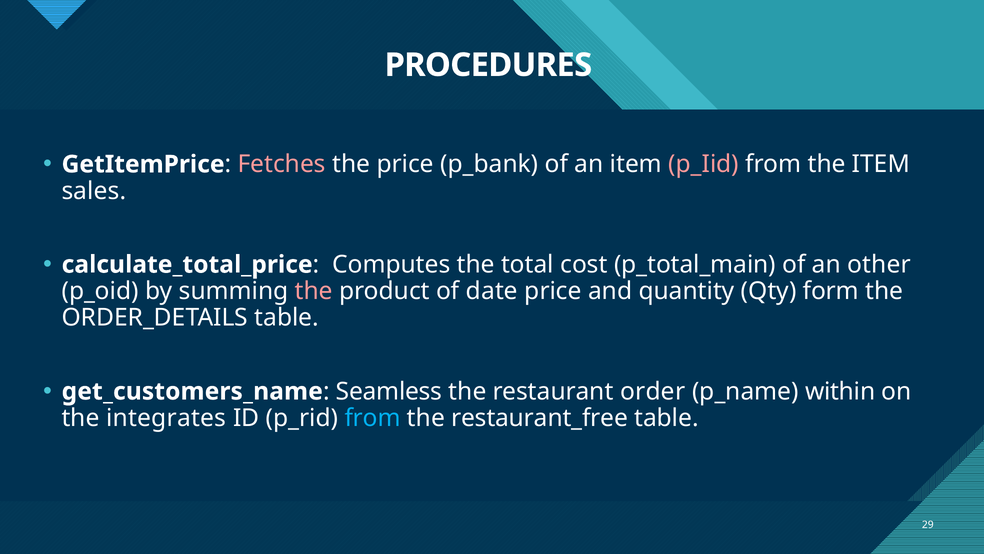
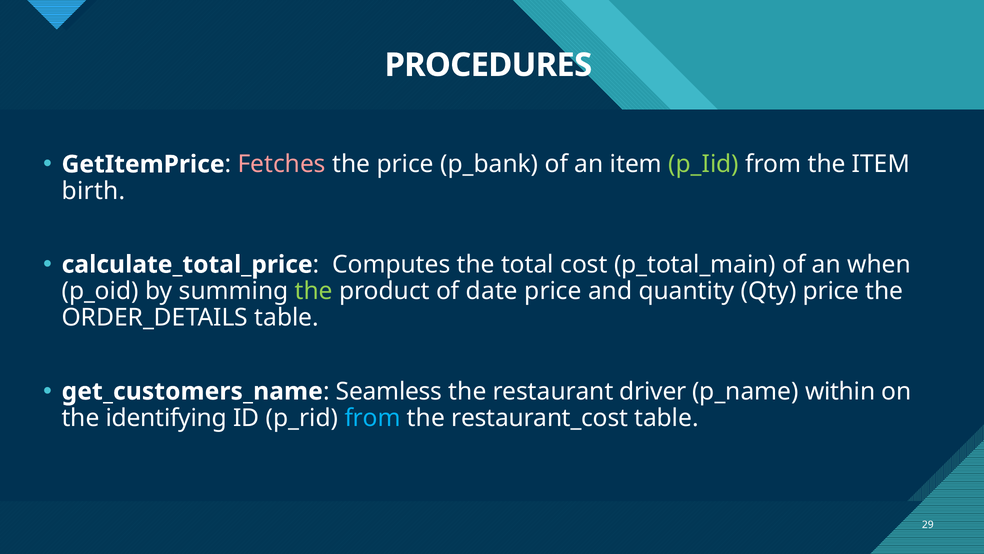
p_Iid colour: pink -> light green (704, 164)
sales: sales -> birth (94, 191)
other: other -> when (879, 264)
the colour: pink -> light green (314, 291)
Qty form: form -> price (831, 291)
order: order -> driver (653, 391)
integrates: integrates -> identifying (166, 418)
restaurant_free: restaurant_free -> restaurant_cost (540, 418)
